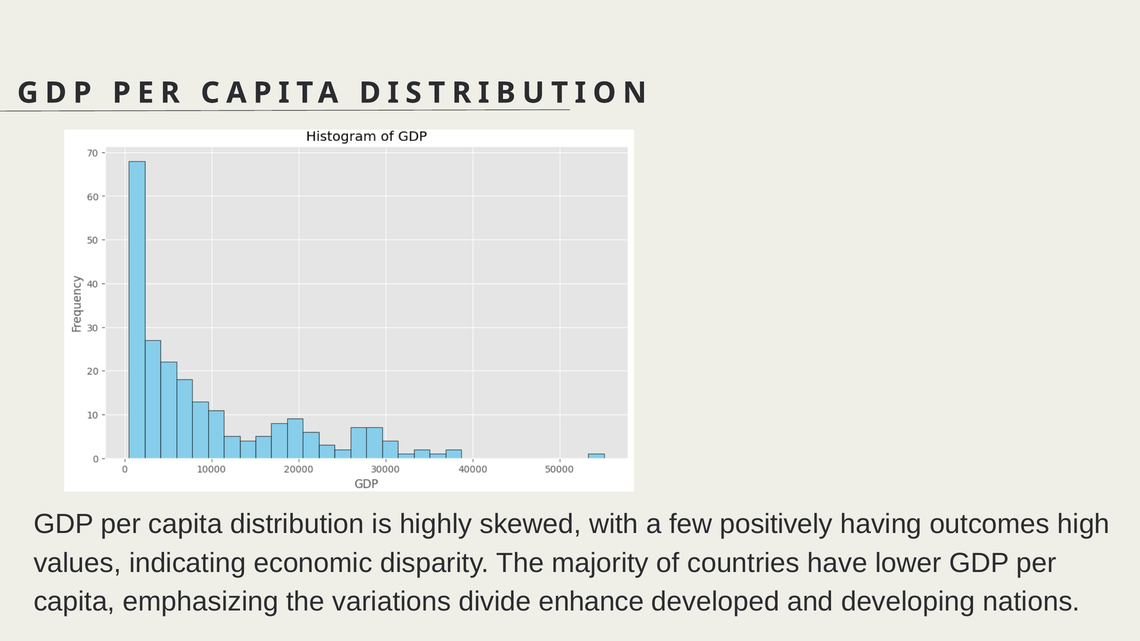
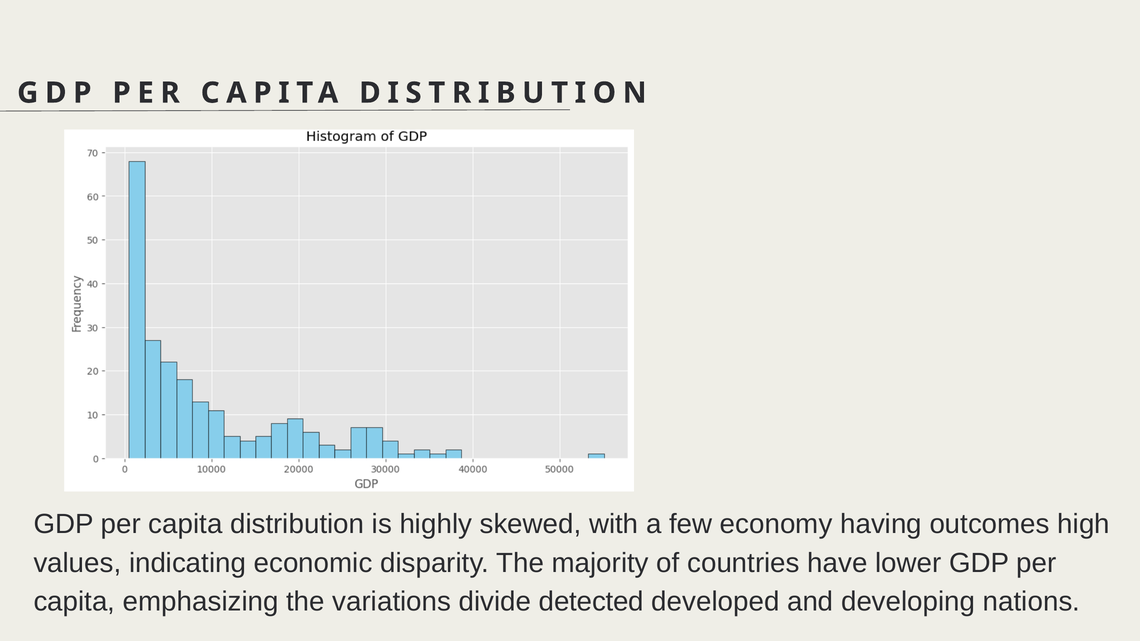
positively: positively -> economy (776, 524)
enhance: enhance -> detected (591, 602)
